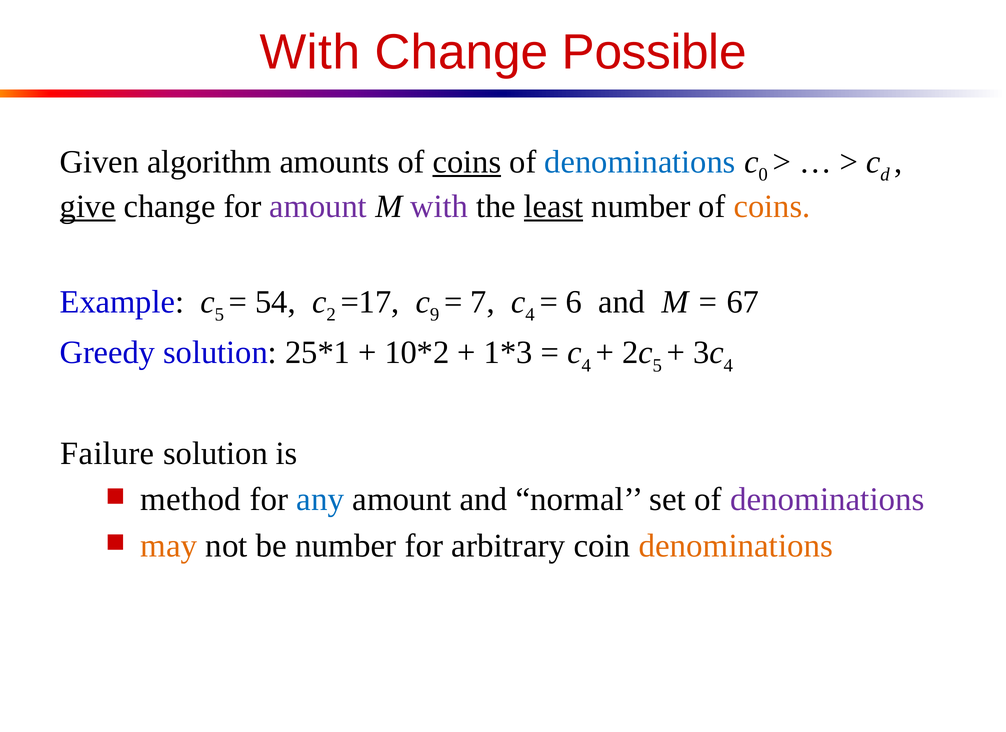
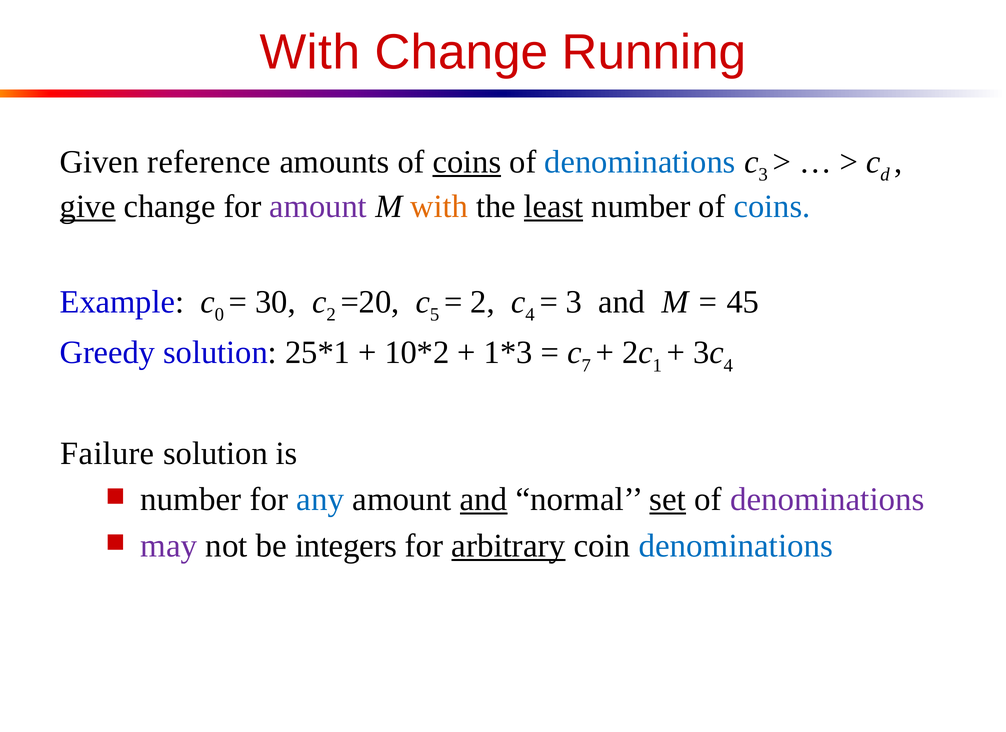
Possible: Possible -> Running (654, 53)
algorithm: algorithm -> reference (209, 162)
0: 0 -> 3 (763, 175)
with colour: purple -> orange (439, 206)
coins colour: orange -> blue (772, 206)
5: 5 -> 0 (219, 314)
54: 54 -> 30 (275, 302)
=17: =17 -> =20 (370, 302)
9: 9 -> 5 (435, 314)
7: 7 -> 2 (483, 302)
6: 6 -> 3 (574, 302)
67: 67 -> 45 (743, 302)
4: 4 -> 7 (586, 365)
5: 5 -> 1 (657, 365)
method: method -> number (191, 499)
and underline: none -> present (484, 499)
set underline: none -> present (668, 499)
may colour: orange -> purple (169, 545)
be number: number -> integers (346, 545)
arbitrary underline: none -> present (508, 545)
denominations colour: orange -> blue (736, 545)
